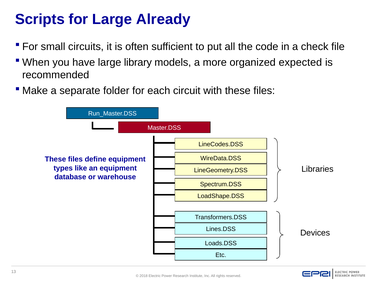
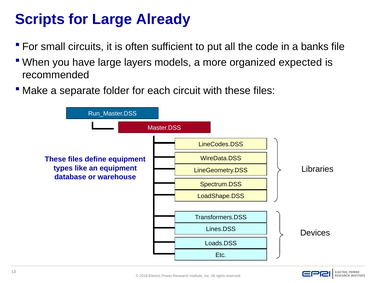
check: check -> banks (315, 47)
library: library -> layers (138, 62)
